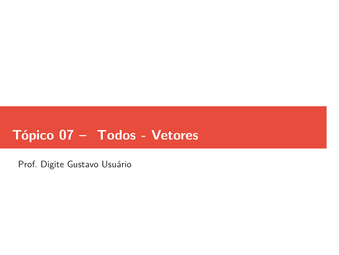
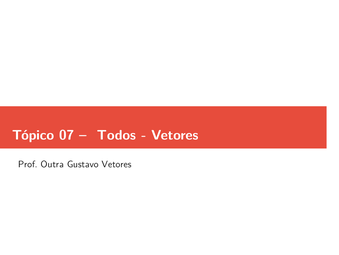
Digite: Digite -> Outra (52, 164)
Gustavo Usuário: Usuário -> Vetores (117, 164)
